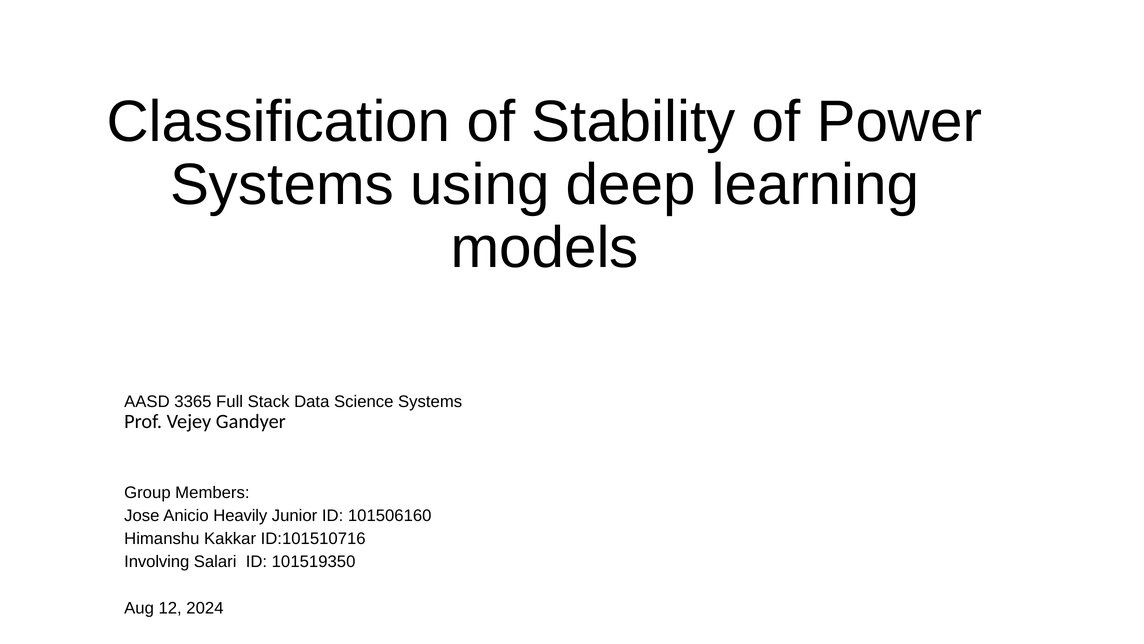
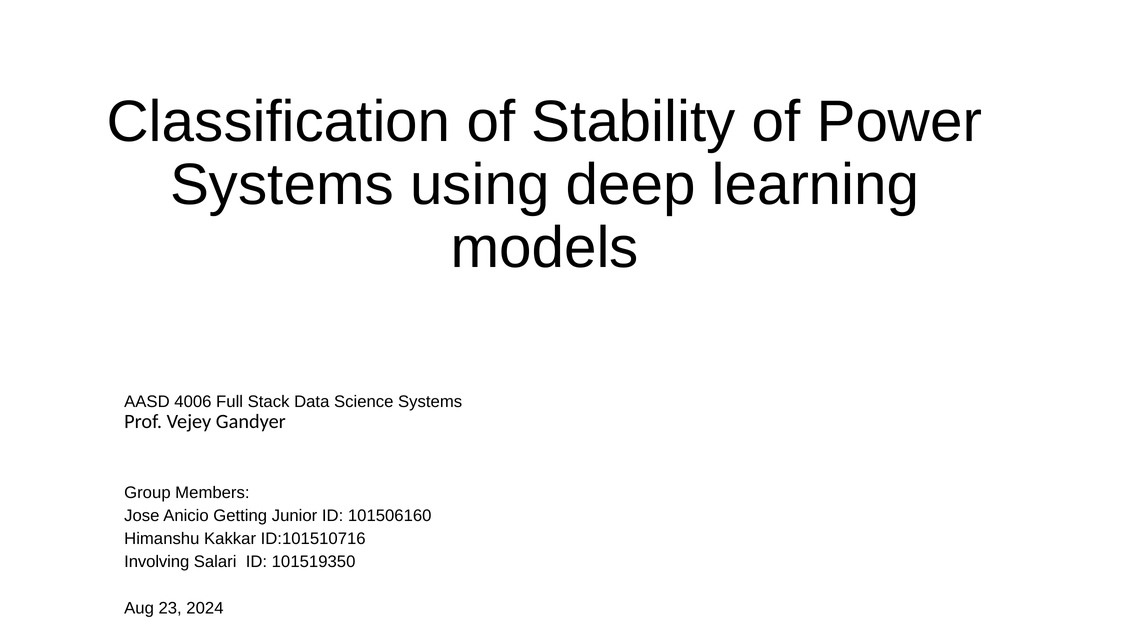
3365: 3365 -> 4006 (193, 402)
Heavily: Heavily -> Getting (240, 516)
12: 12 -> 23 (170, 608)
